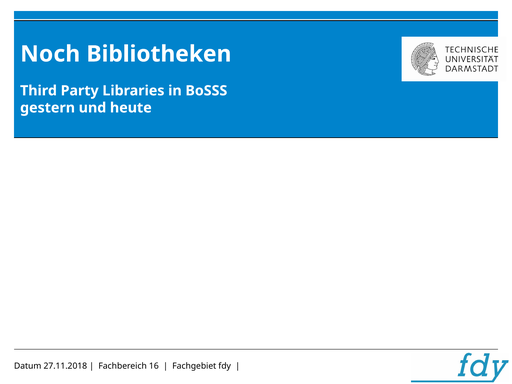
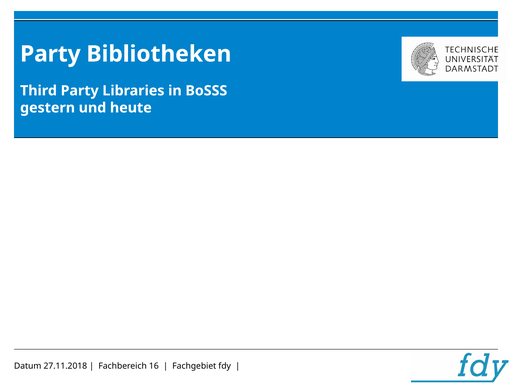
Noch: Noch -> Party (50, 54)
